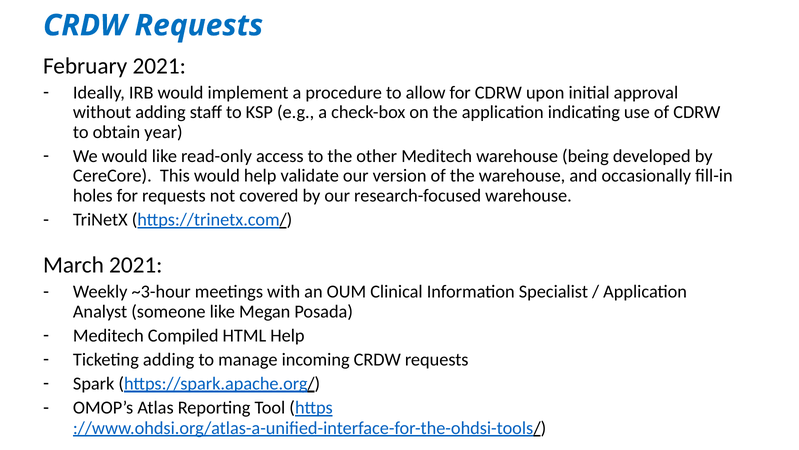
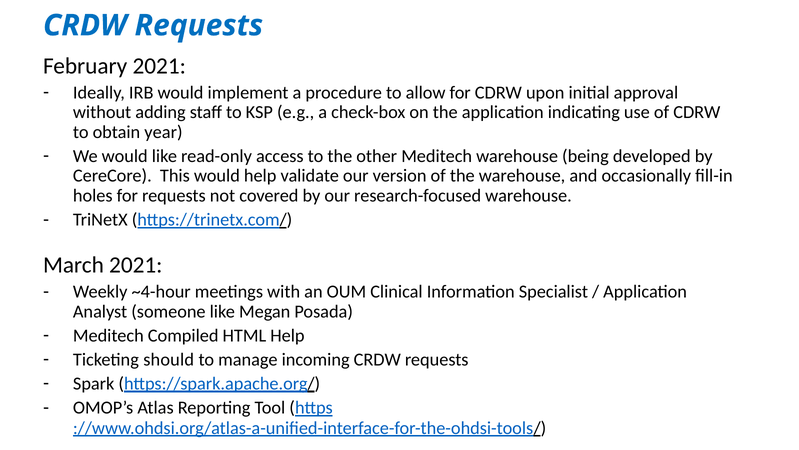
~3-hour: ~3-hour -> ~4-hour (161, 291)
Ticketing adding: adding -> should (169, 359)
